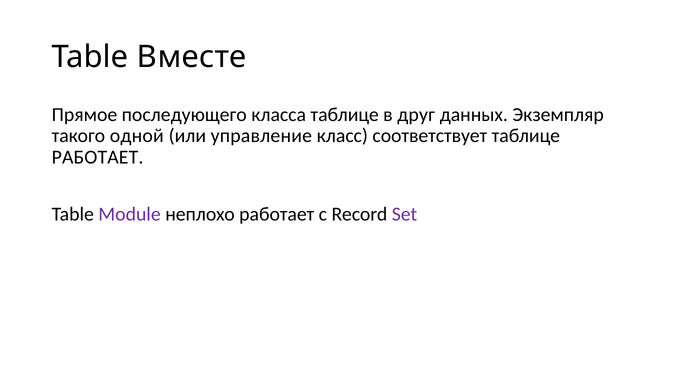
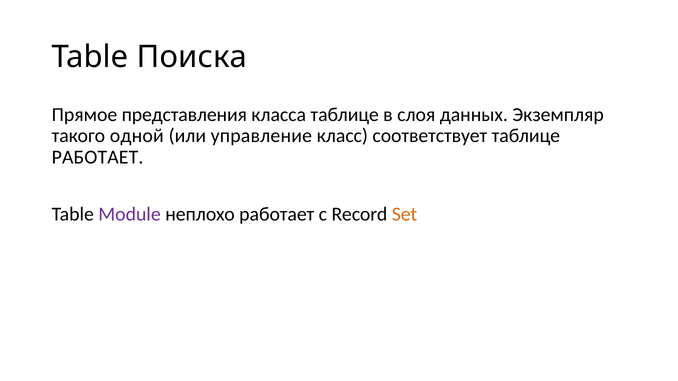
Вместе: Вместе -> Поиска (192, 57)
последующего: последующего -> представления (184, 115)
друг: друг -> слоя (416, 115)
Set colour: purple -> orange (404, 214)
